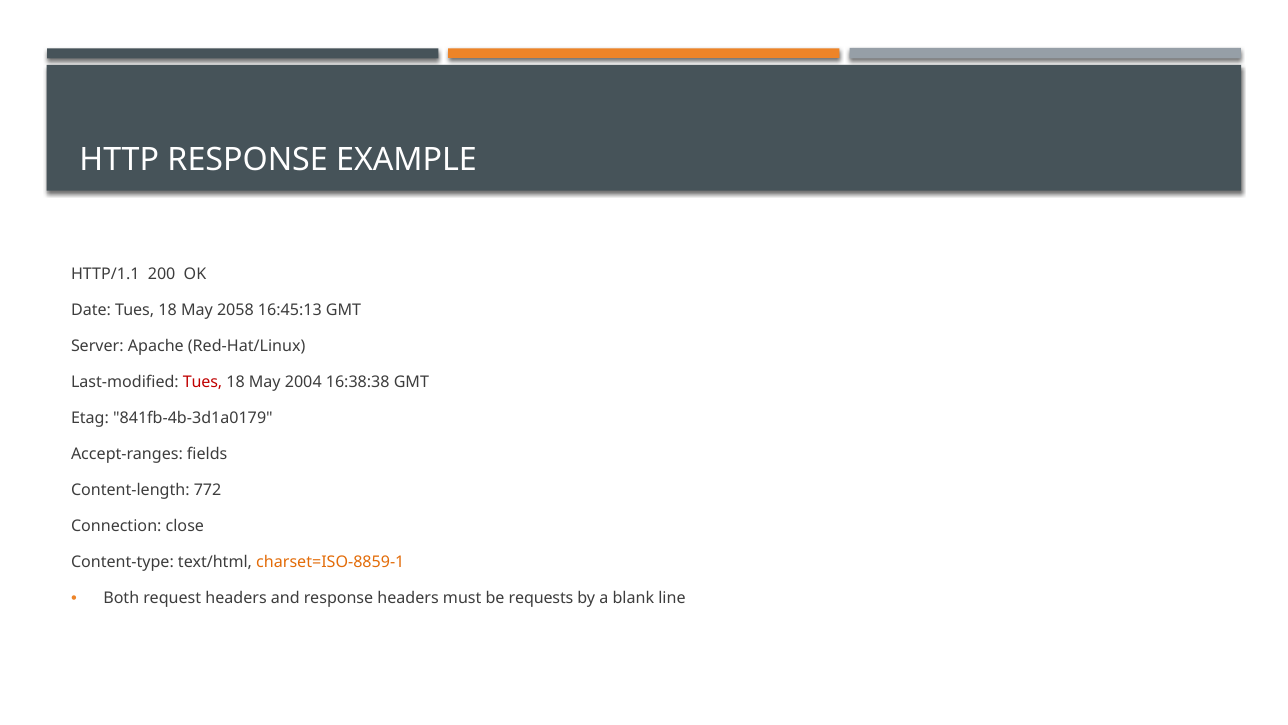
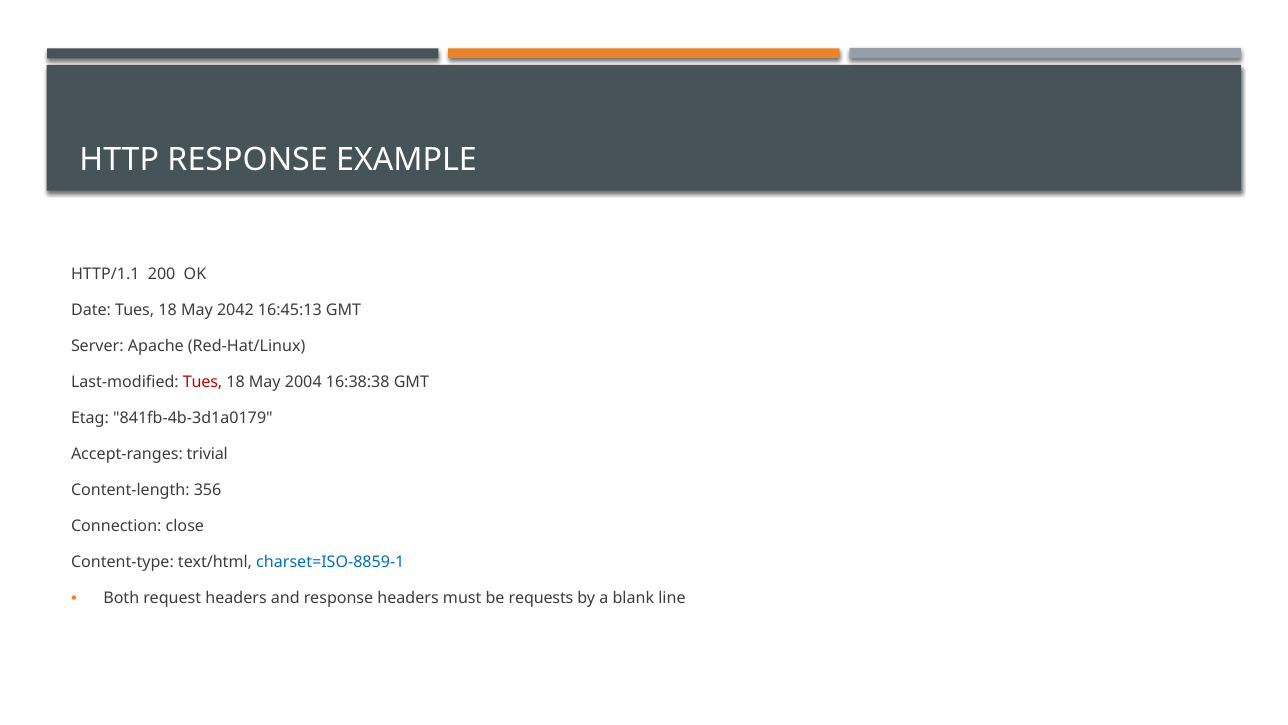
2058: 2058 -> 2042 (235, 310)
fields: fields -> trivial (207, 454)
772: 772 -> 356 (208, 490)
charset=ISO-8859-1 colour: orange -> blue (330, 562)
